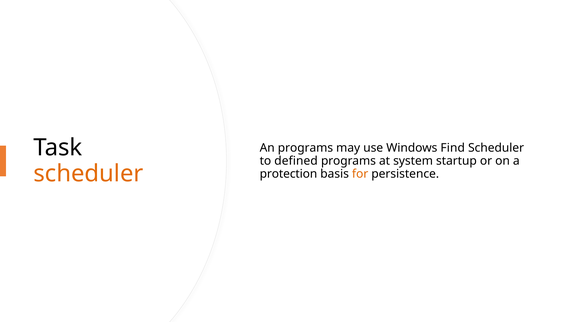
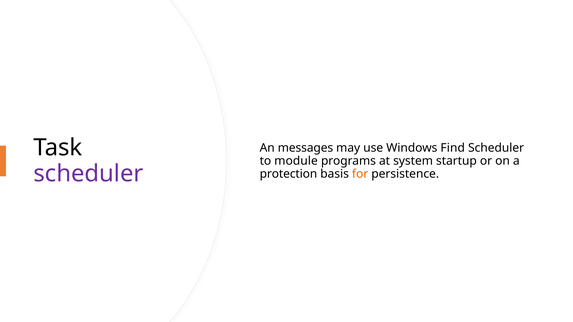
An programs: programs -> messages (305, 148)
defined: defined -> module (296, 161)
scheduler colour: orange -> purple (88, 174)
